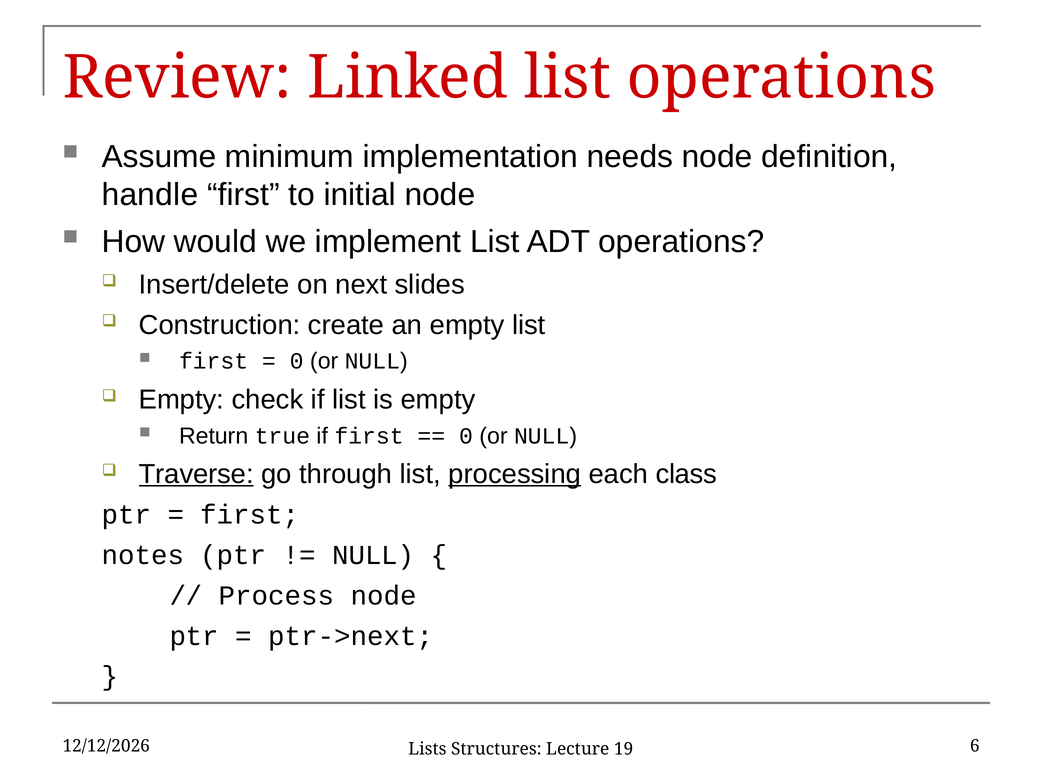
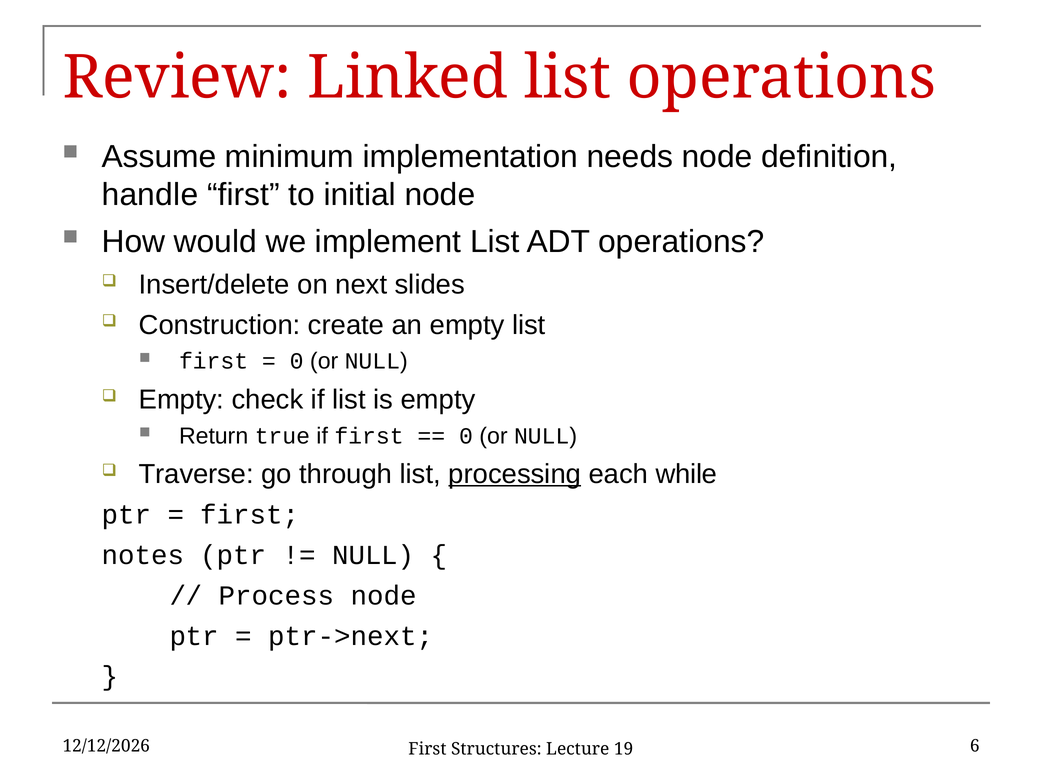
Traverse underline: present -> none (196, 474)
class: class -> while (686, 474)
Lists: Lists -> First (427, 750)
